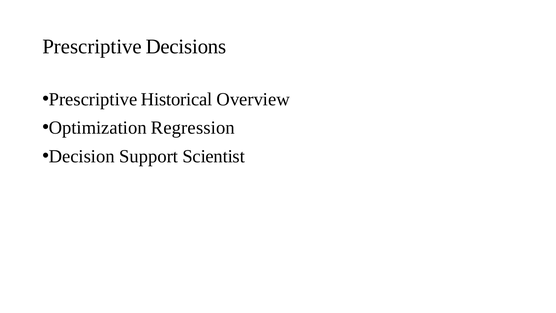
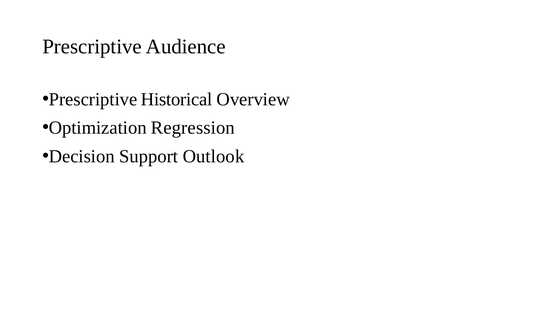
Decisions: Decisions -> Audience (186, 47)
Scientist: Scientist -> Outlook (214, 156)
